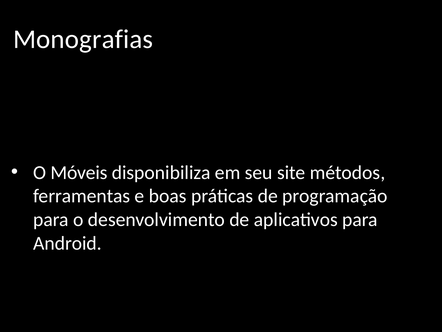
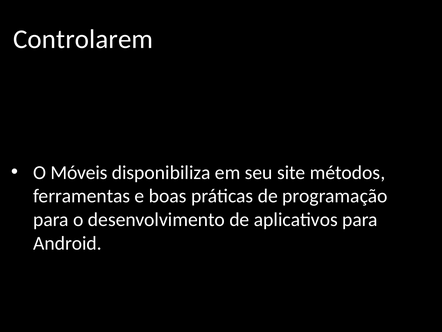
Monografias: Monografias -> Controlarem (83, 39)
